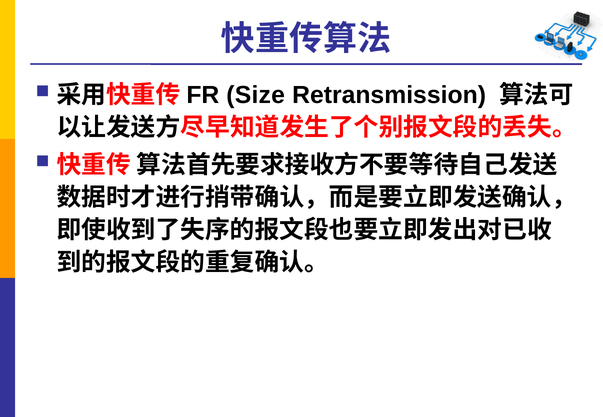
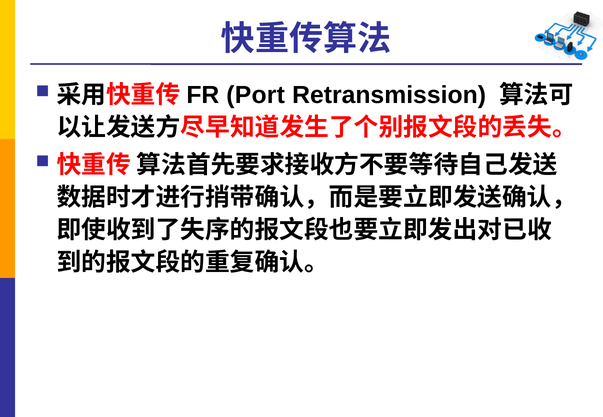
Size: Size -> Port (256, 95)
